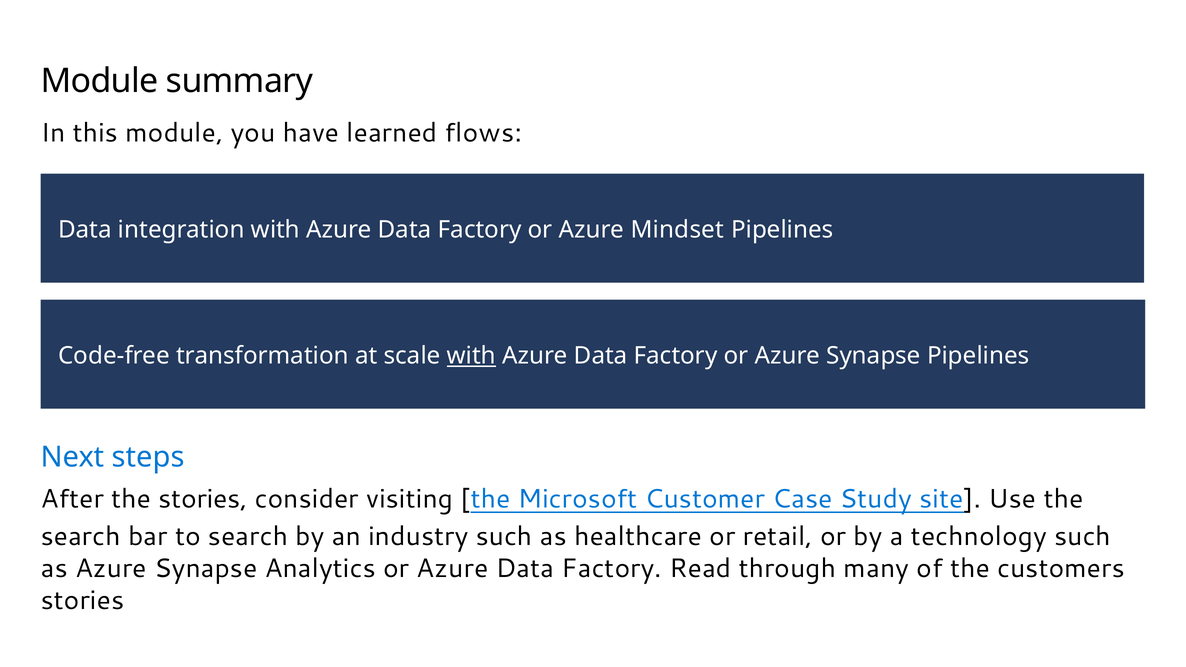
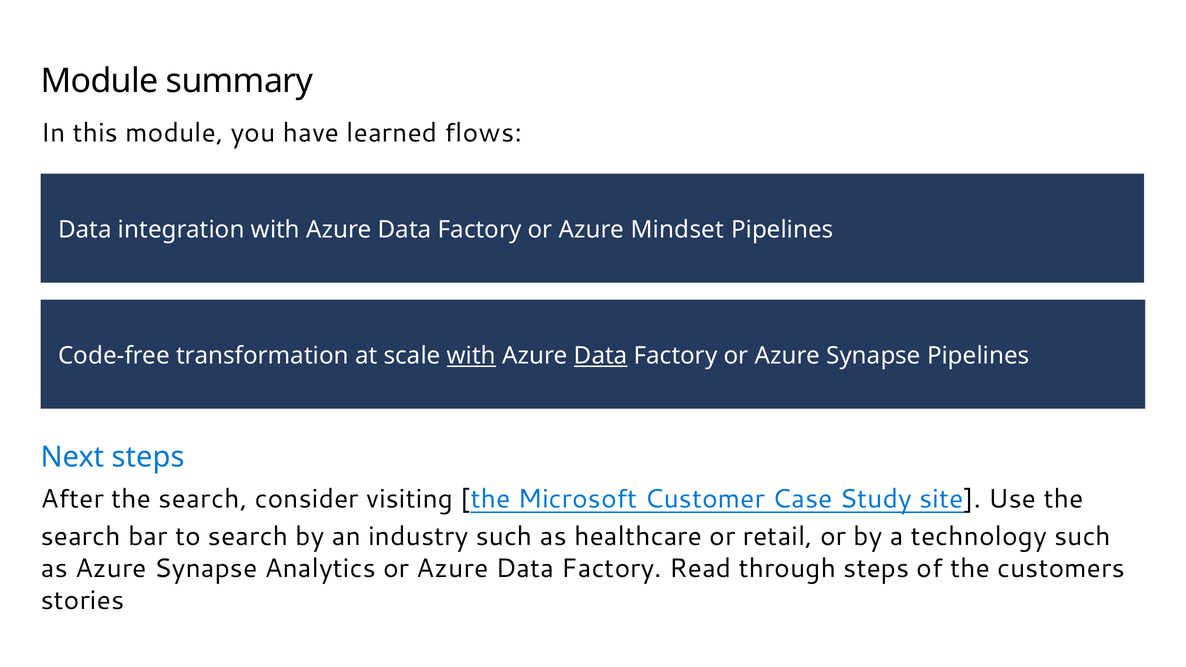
Data underline: none -> present (601, 356)
After the stories: stories -> search (203, 499)
through many: many -> steps (876, 569)
